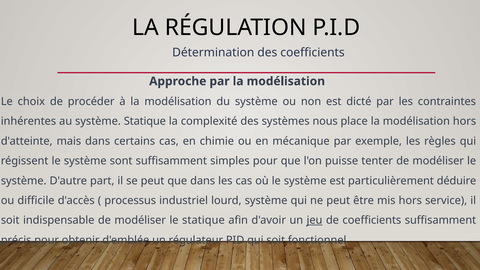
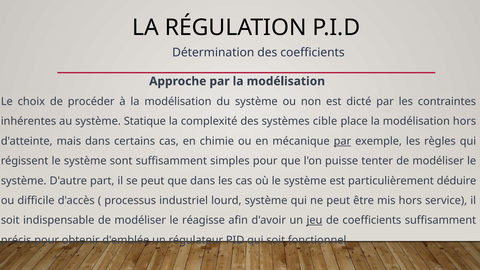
nous: nous -> cible (325, 121)
par underline: none -> present (342, 141)
le statique: statique -> réagisse (204, 220)
